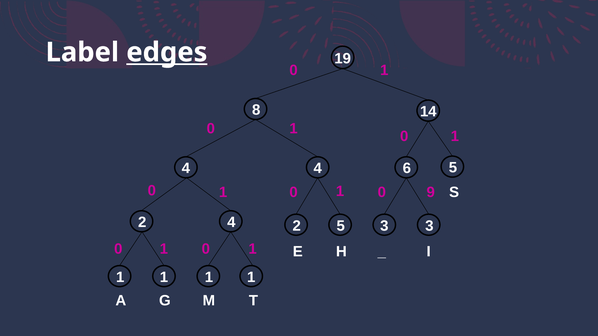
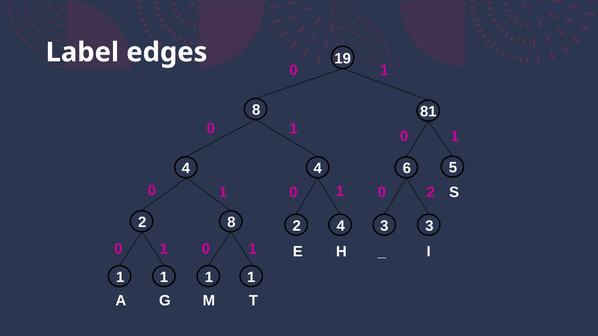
edges underline: present -> none (167, 52)
14: 14 -> 81 (428, 112)
1 9: 9 -> 2 (431, 192)
2 4: 4 -> 8 (231, 223)
2 5: 5 -> 4 (341, 226)
